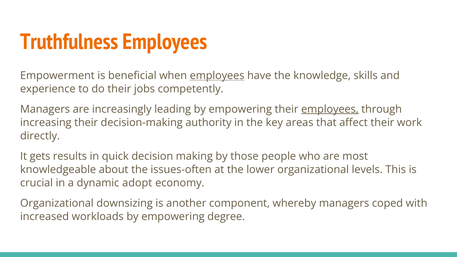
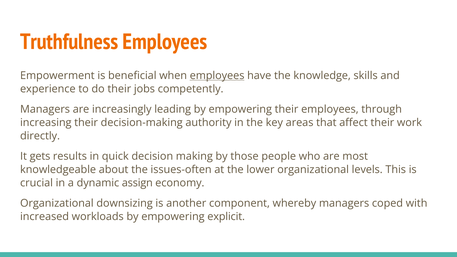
employees underline: present -> none (330, 109)
adopt: adopt -> assign (137, 183)
degree: degree -> explicit (226, 217)
